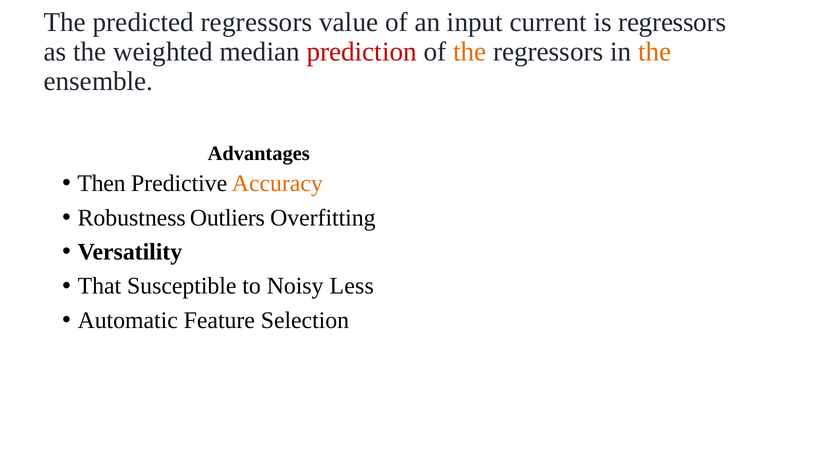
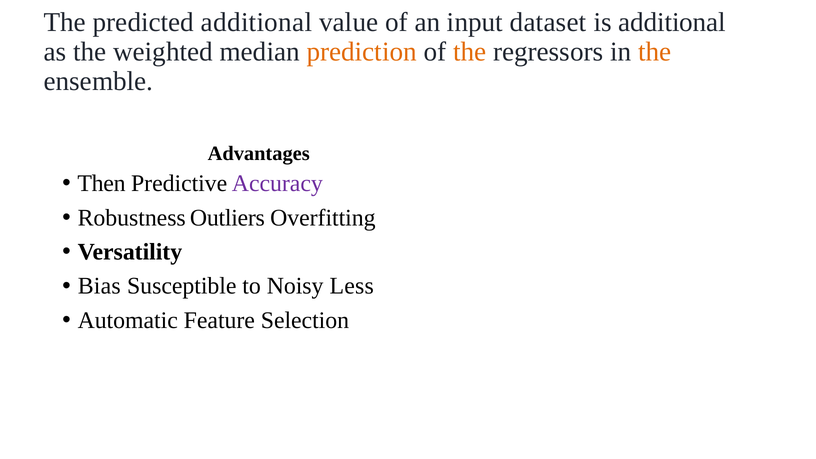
predicted regressors: regressors -> additional (257, 22)
current: current -> dataset (548, 22)
is regressors: regressors -> additional (672, 22)
prediction colour: red -> orange (362, 52)
Accuracy colour: orange -> purple (277, 183)
That: That -> Bias (99, 286)
